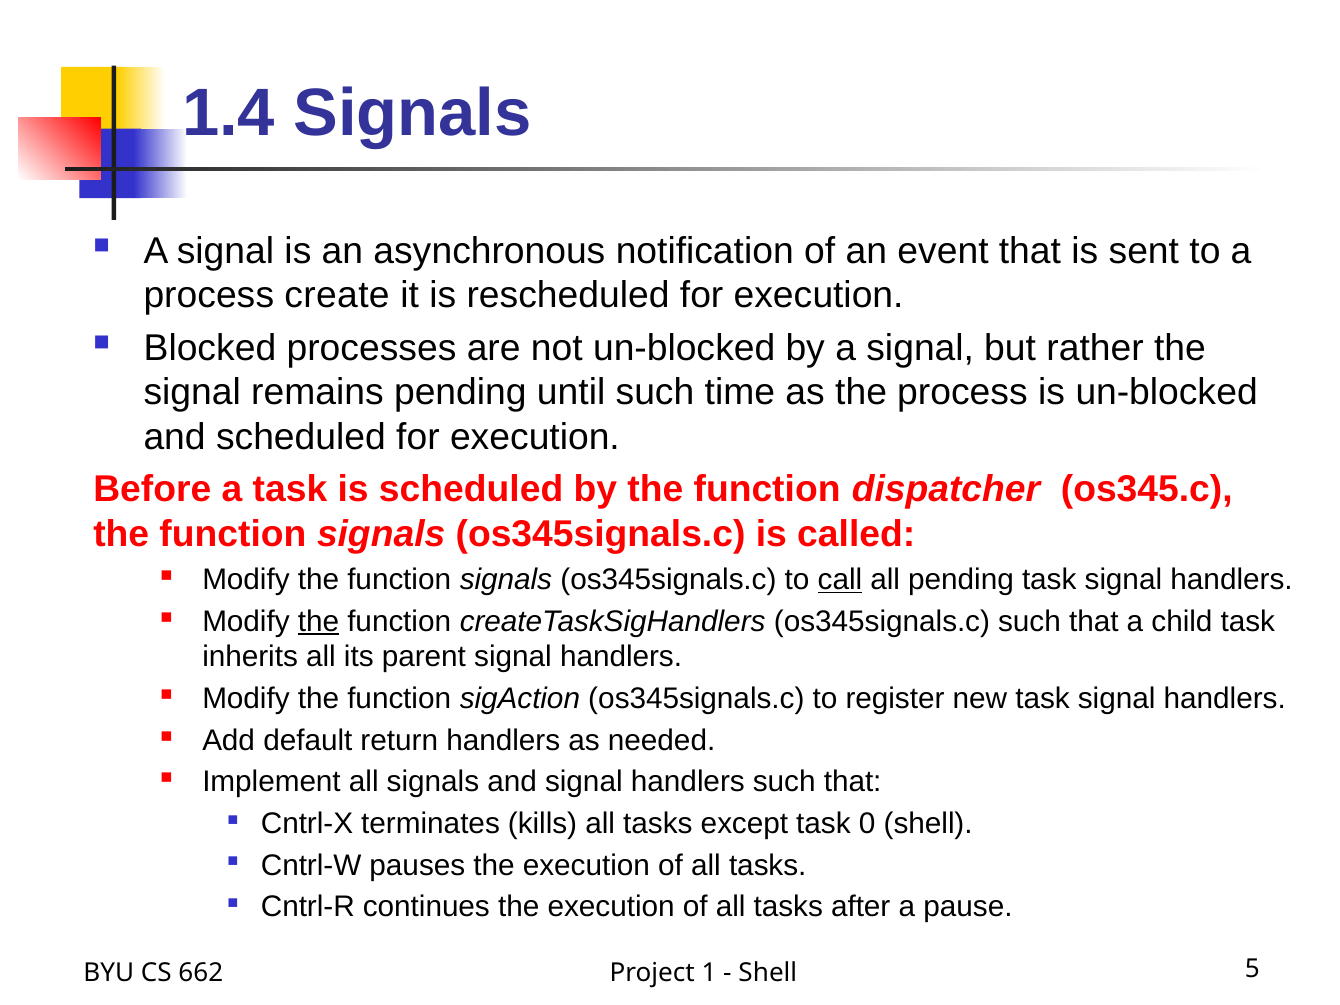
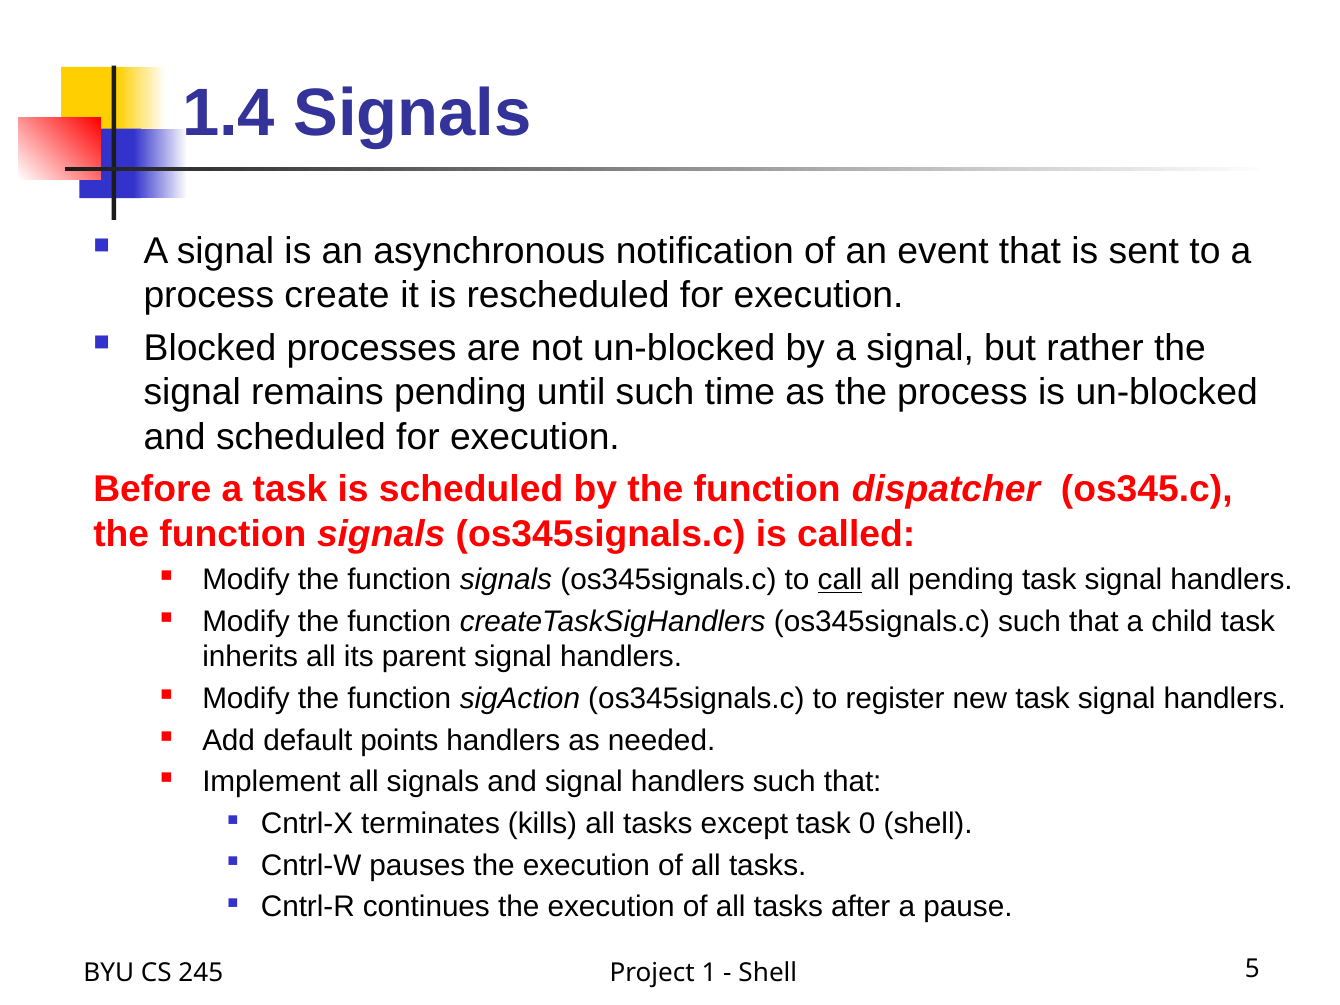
the underline: present -> none (318, 621)
return: return -> points (399, 740)
662: 662 -> 245 (201, 973)
